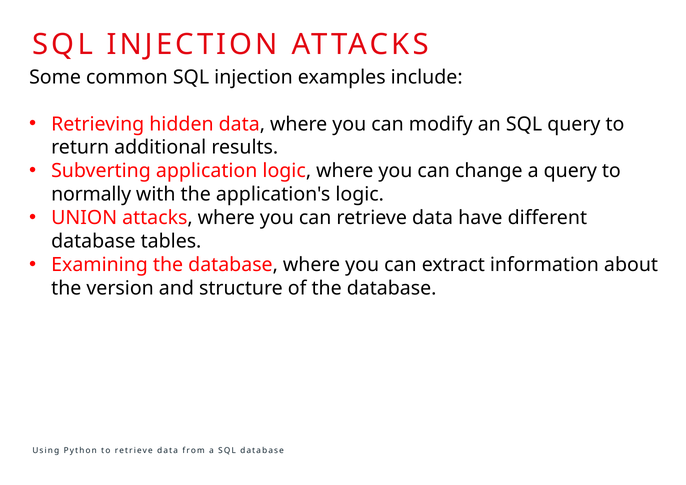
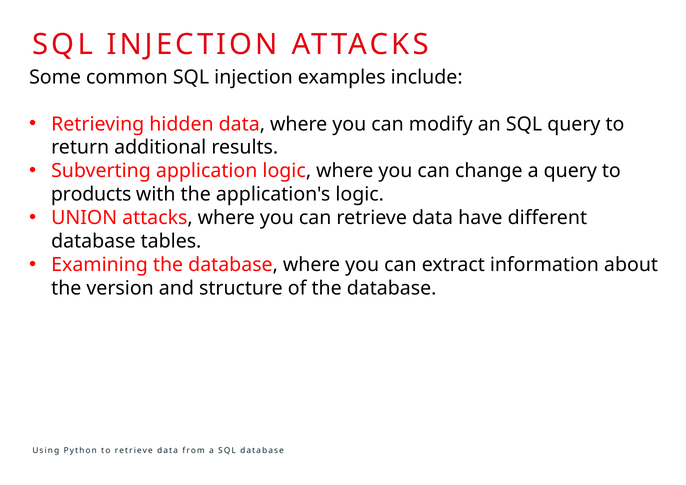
normally: normally -> products (91, 194)
